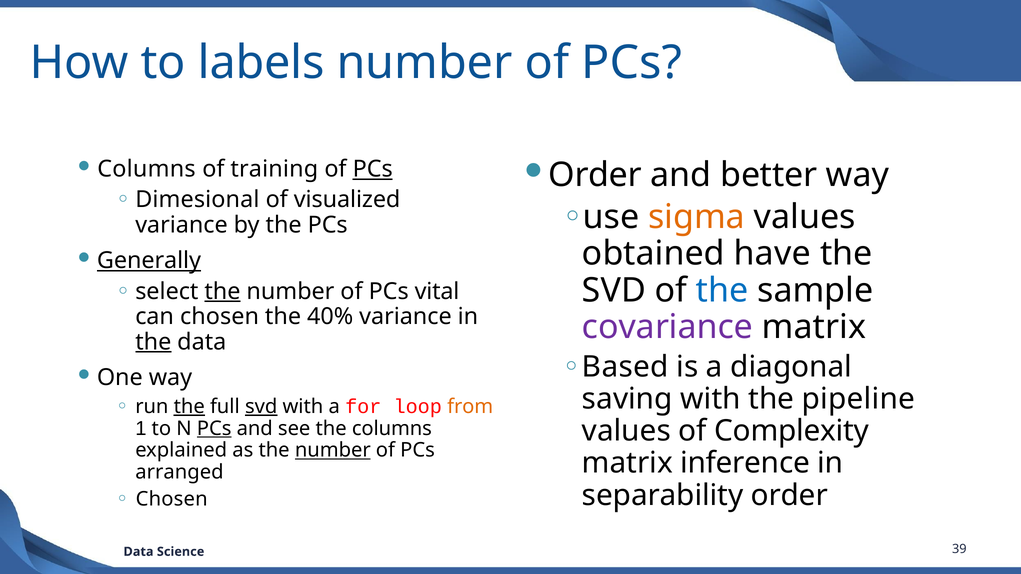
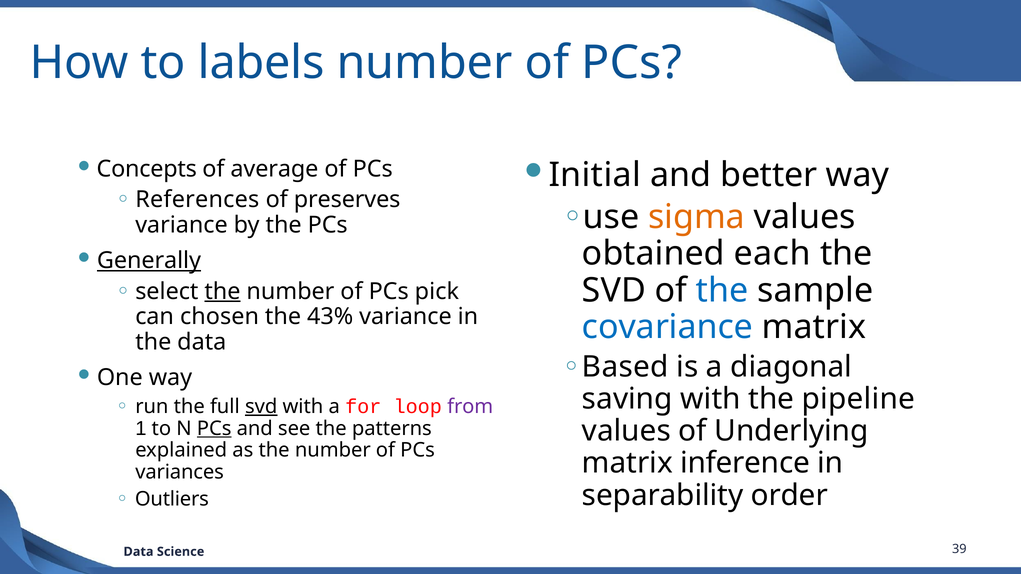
Columns: Columns -> Concepts (147, 169)
training: training -> average (274, 169)
PCs underline: present -> none (373, 169)
Order: Order -> Initial (595, 175)
Dimesional: Dimesional -> References (197, 200)
visualized: visualized -> preserves (347, 200)
have: have -> each (772, 254)
vital: vital -> pick (437, 291)
40%: 40% -> 43% (330, 317)
covariance colour: purple -> blue (668, 327)
the underline: present -> none (153, 342)
the underline: present -> none (189, 407)
from colour: orange -> purple (470, 407)
the columns: columns -> patterns (392, 429)
Complexity: Complexity -> Underlying (791, 431)
number underline: present -> none (333, 450)
arranged: arranged -> variances (180, 472)
Chosen: Chosen -> Outliers (172, 499)
